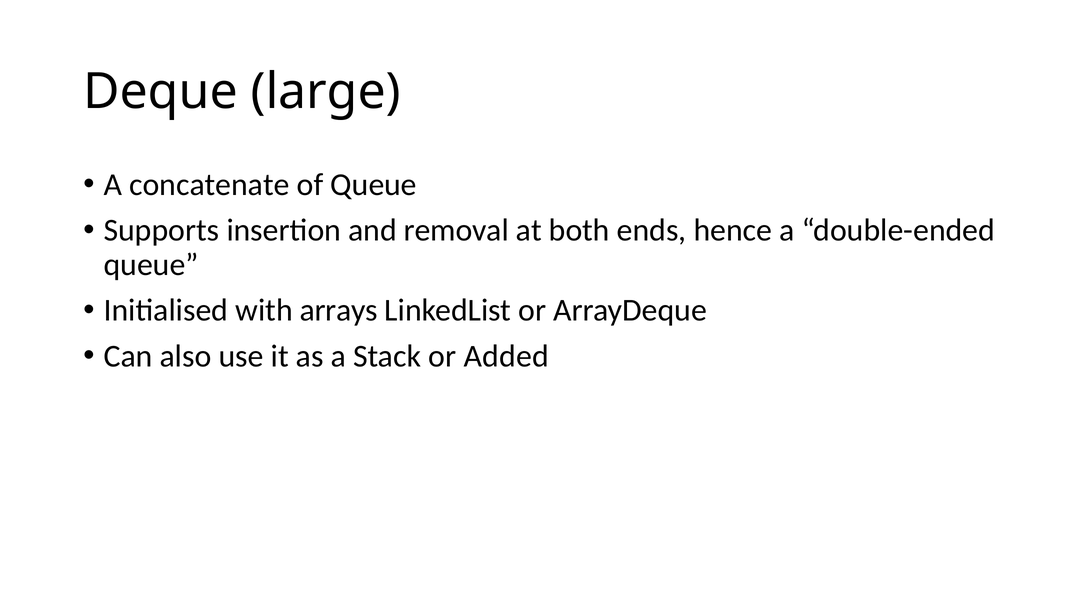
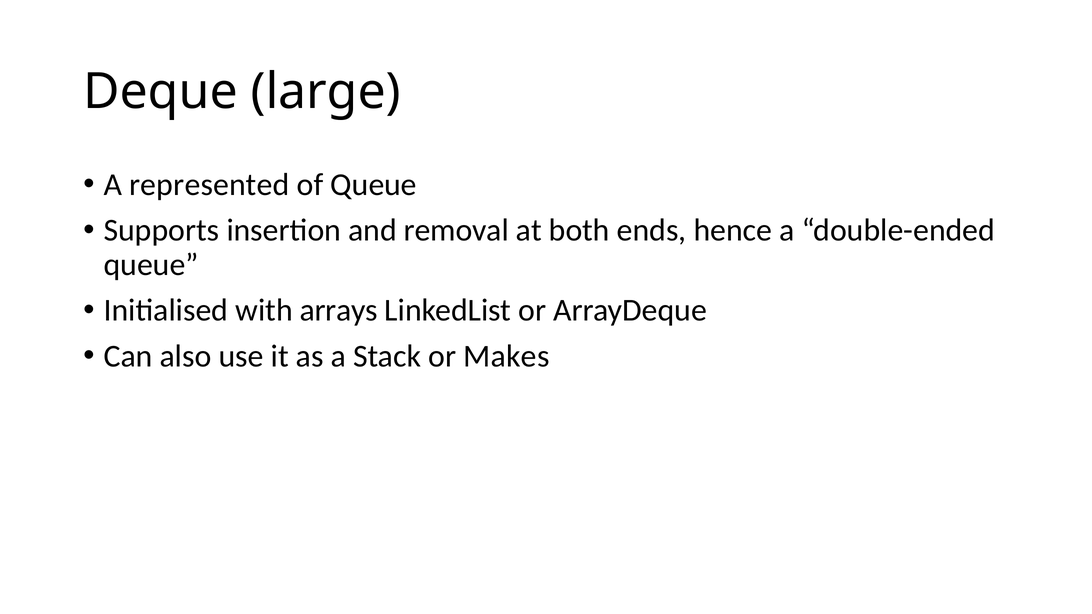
concatenate: concatenate -> represented (209, 185)
Added: Added -> Makes (506, 356)
